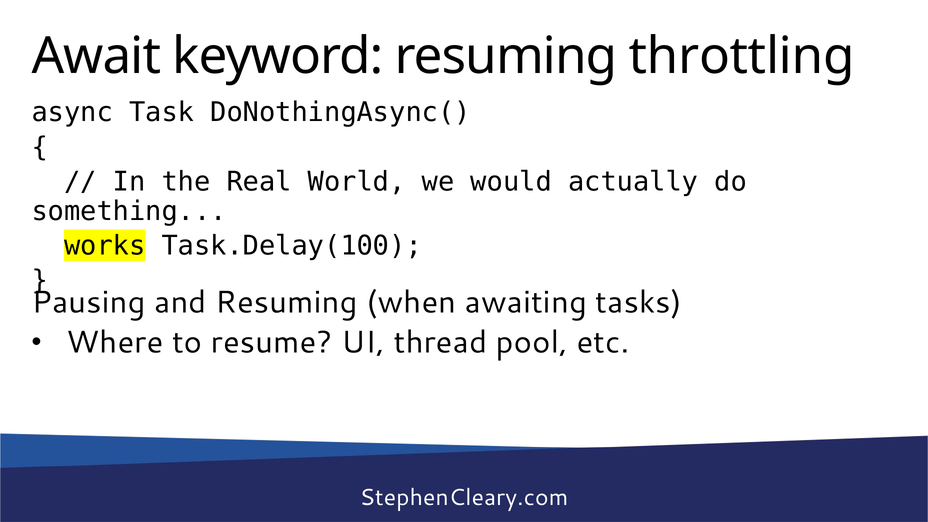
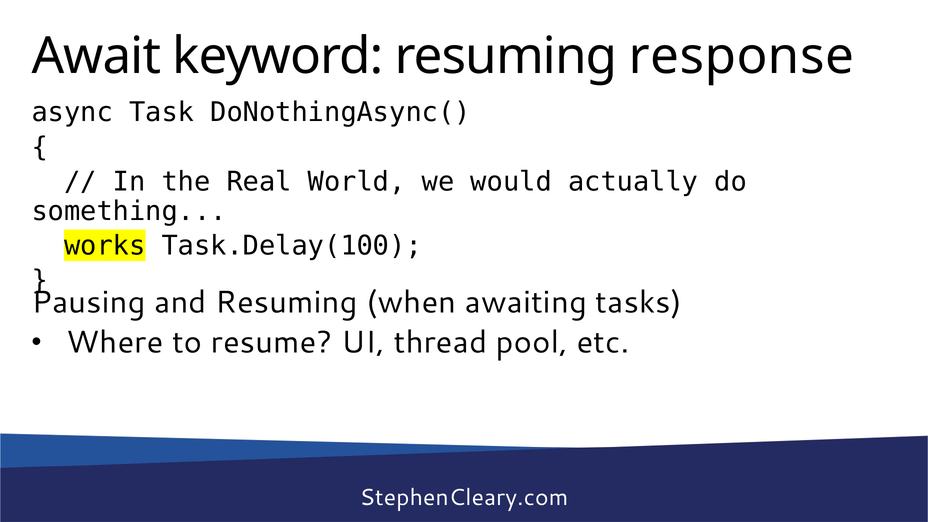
throttling: throttling -> response (741, 56)
